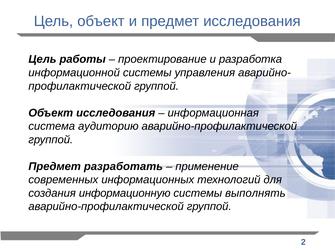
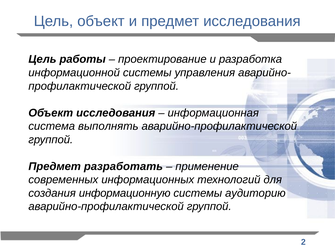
аудиторию: аудиторию -> выполнять (108, 126)
выполнять: выполнять -> аудиторию (255, 193)
